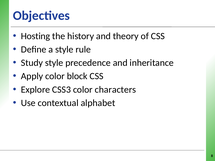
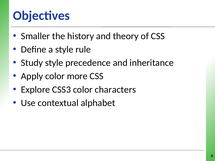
Hosting: Hosting -> Smaller (35, 36)
block: block -> more (77, 76)
